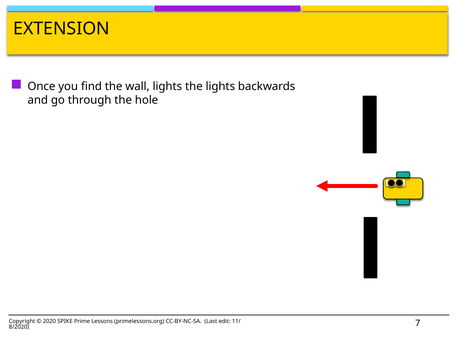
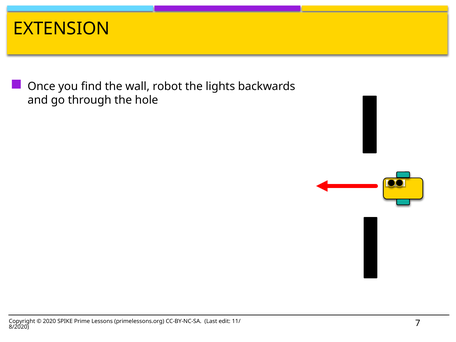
wall lights: lights -> robot (167, 87)
